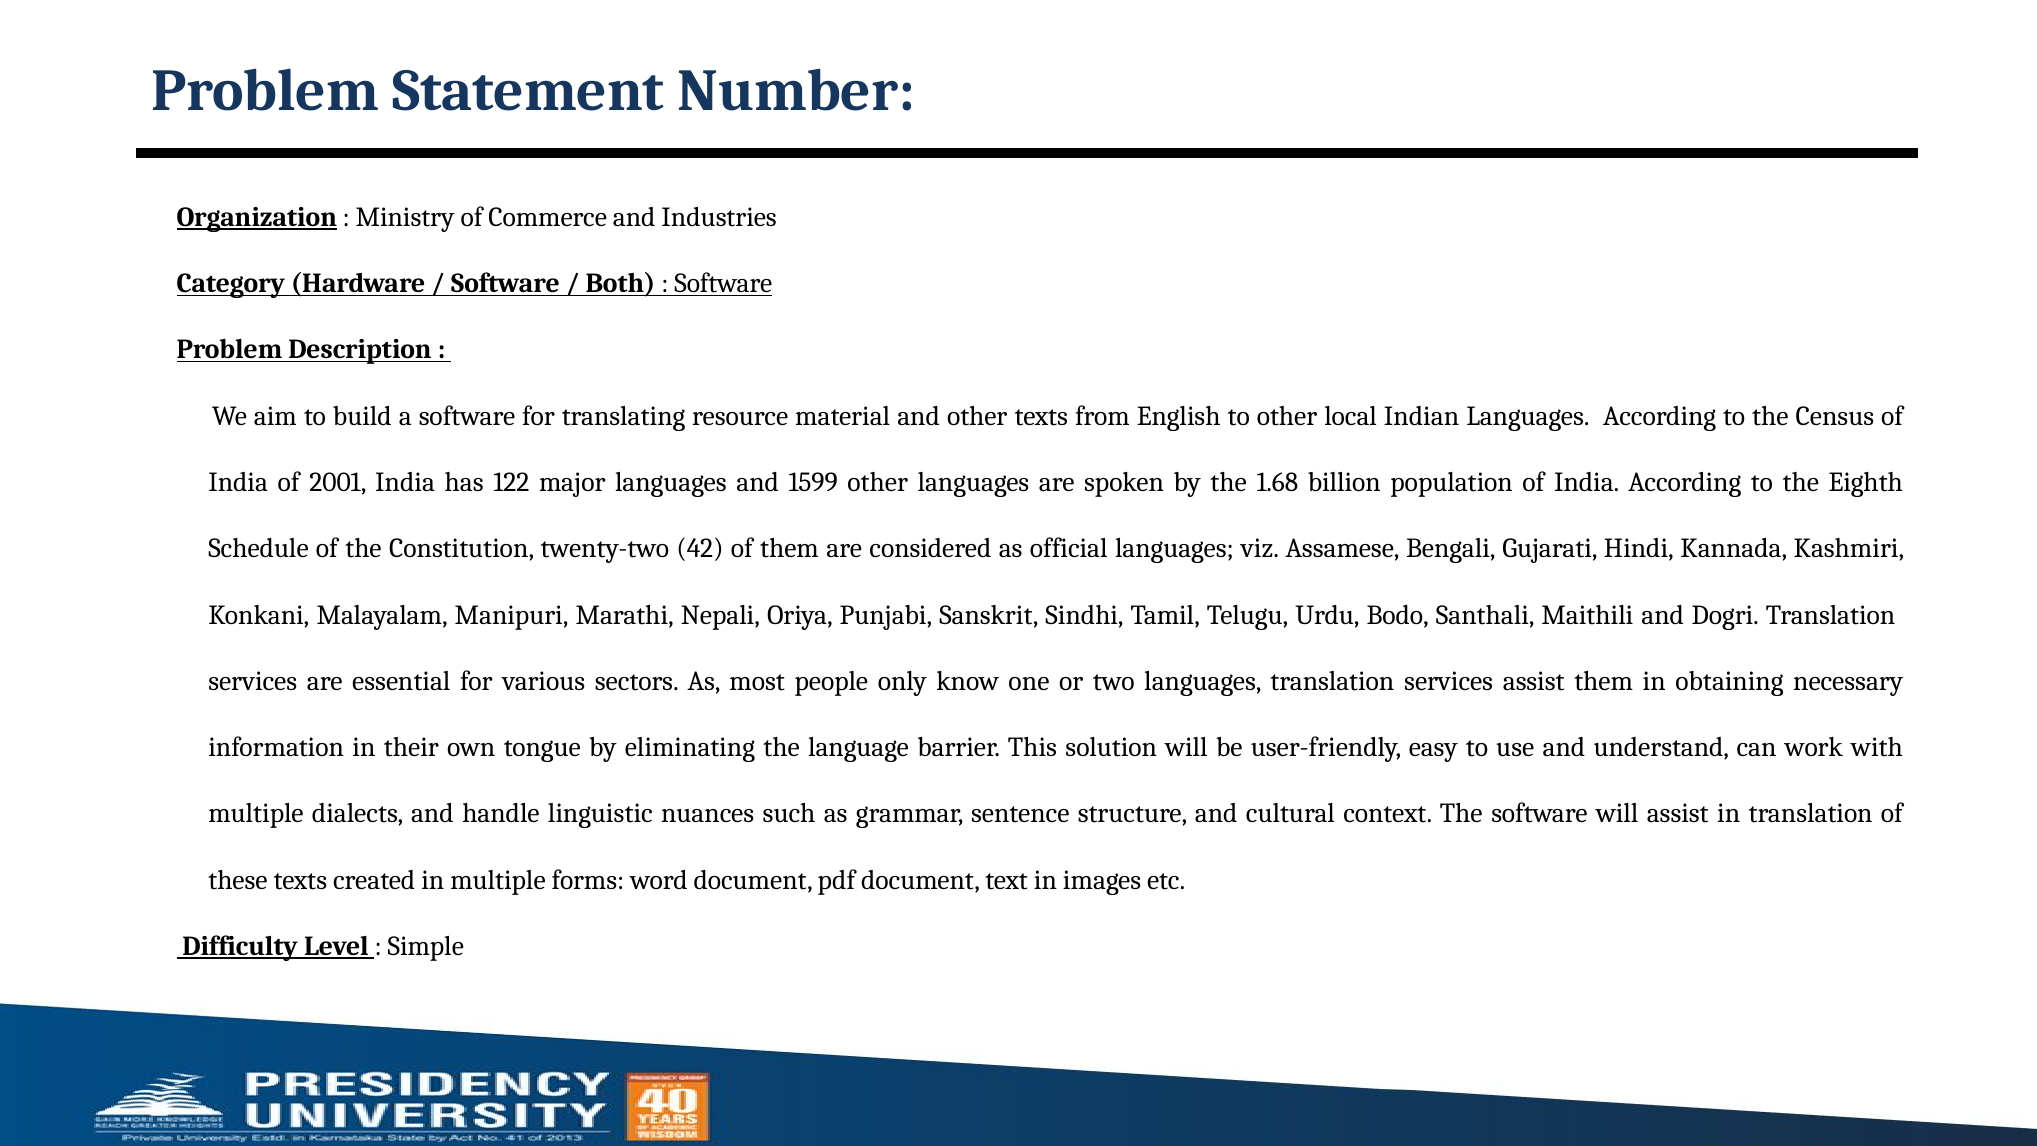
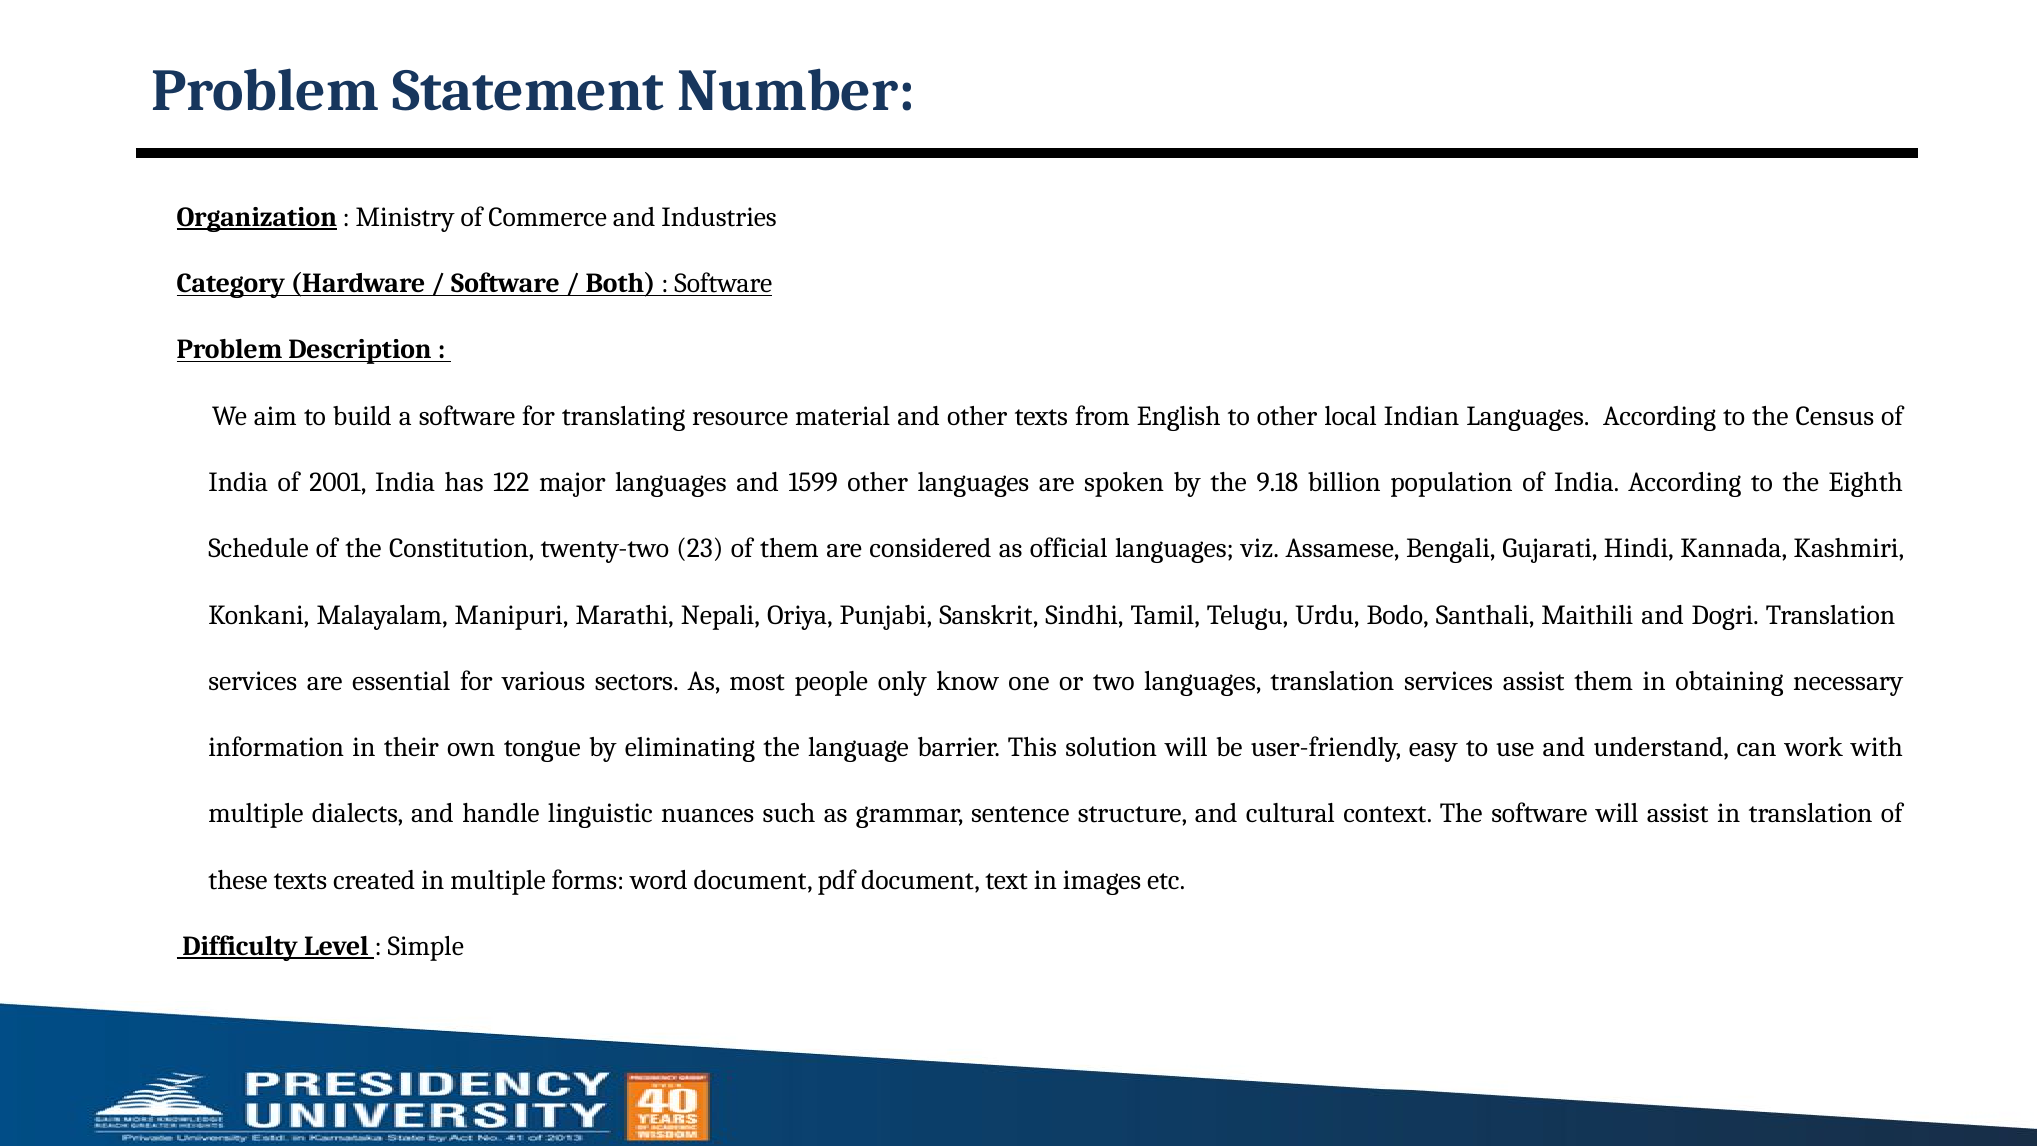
1.68: 1.68 -> 9.18 (1277, 482)
42: 42 -> 23 (700, 549)
